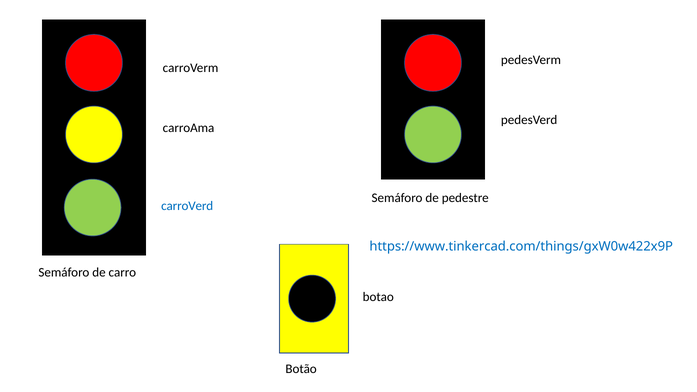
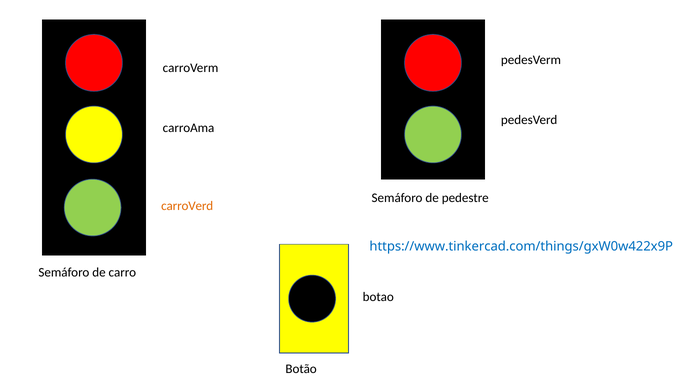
carroVerd colour: blue -> orange (187, 206)
